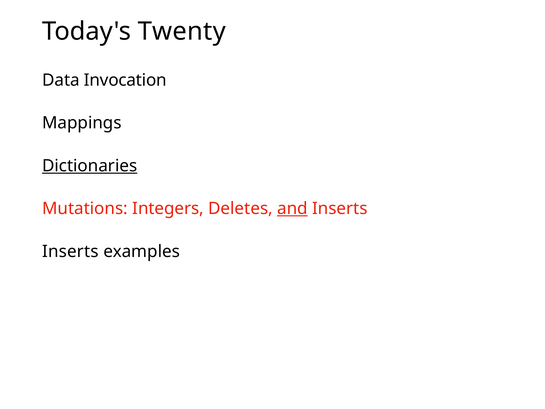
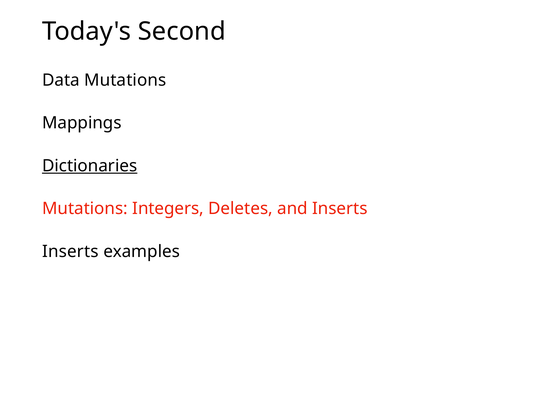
Twenty: Twenty -> Second (182, 31)
Data Invocation: Invocation -> Mutations (125, 80)
and underline: present -> none (292, 208)
